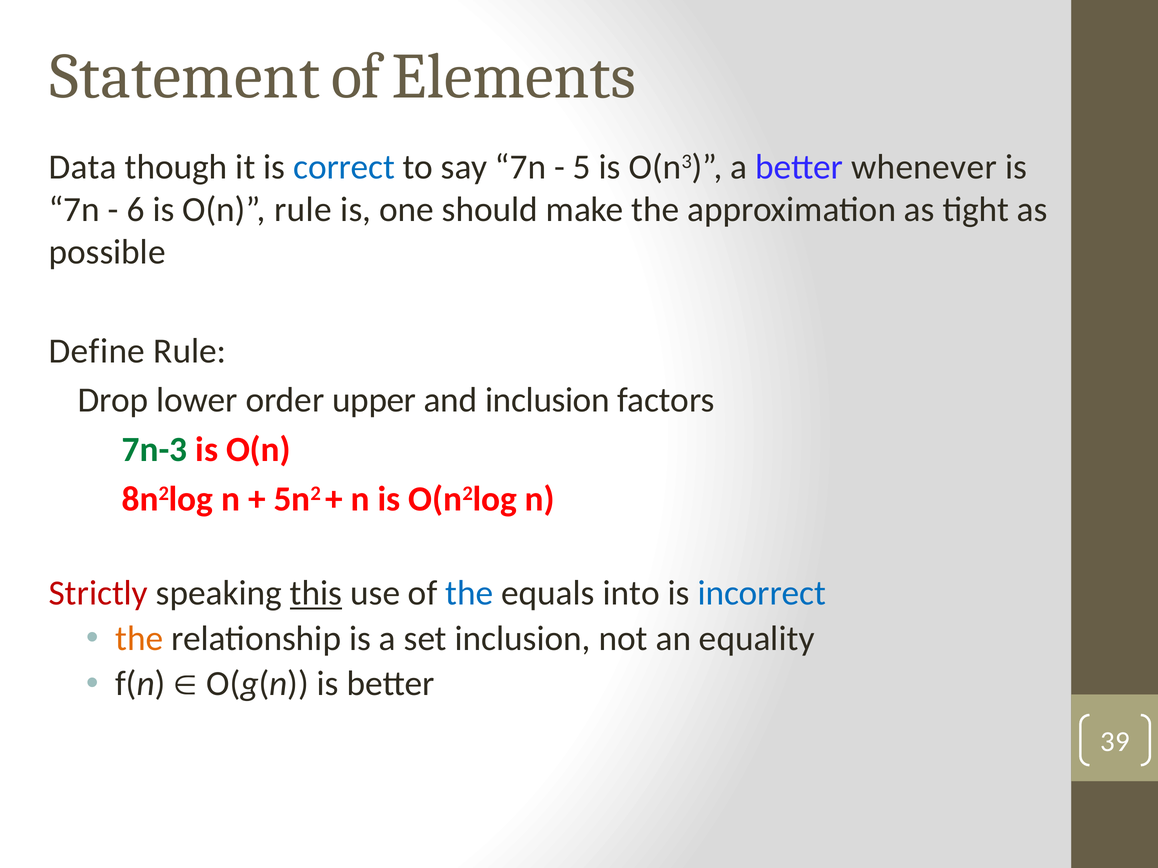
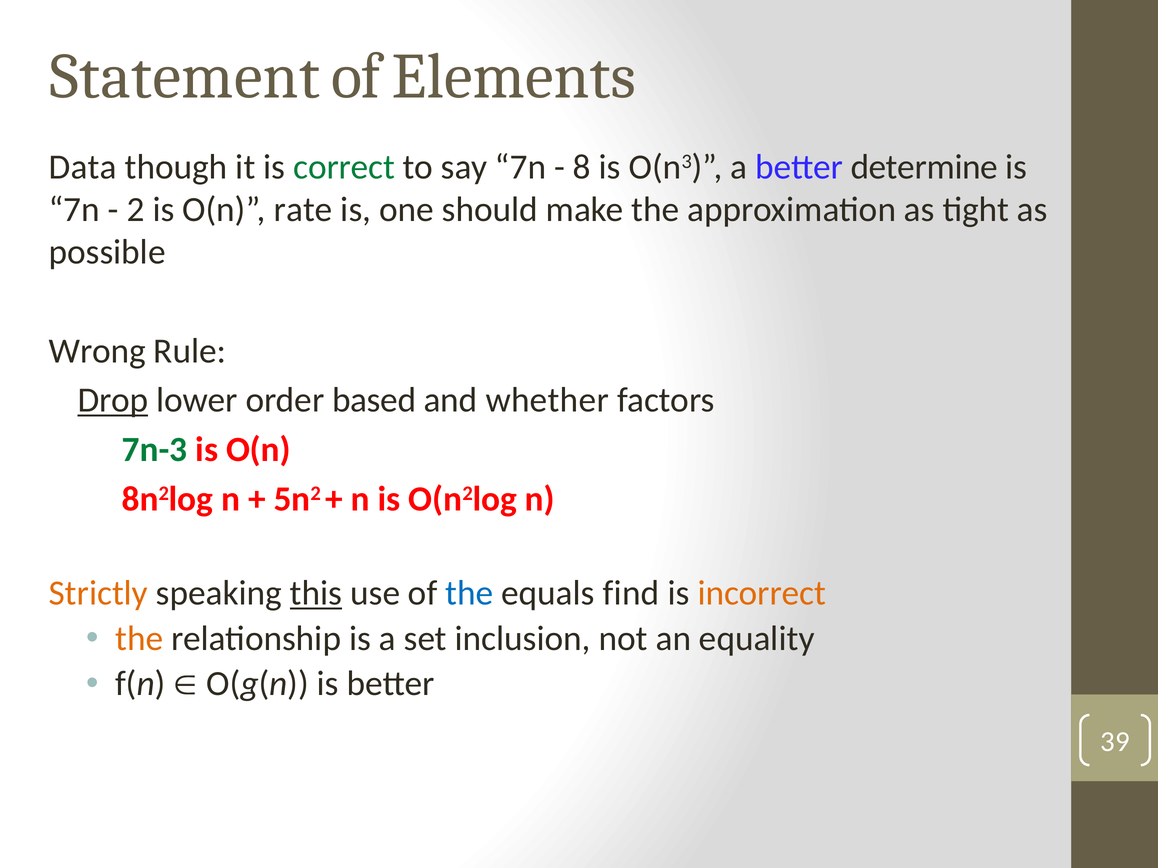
correct colour: blue -> green (344, 167)
5: 5 -> 8 (582, 167)
whenever: whenever -> determine (924, 167)
6: 6 -> 2 (136, 210)
O(n rule: rule -> rate (303, 210)
Define: Define -> Wrong (97, 351)
Drop underline: none -> present (113, 401)
upper: upper -> based (374, 401)
and inclusion: inclusion -> whether (547, 401)
Strictly colour: red -> orange (98, 594)
into: into -> find (631, 594)
incorrect colour: blue -> orange (762, 594)
